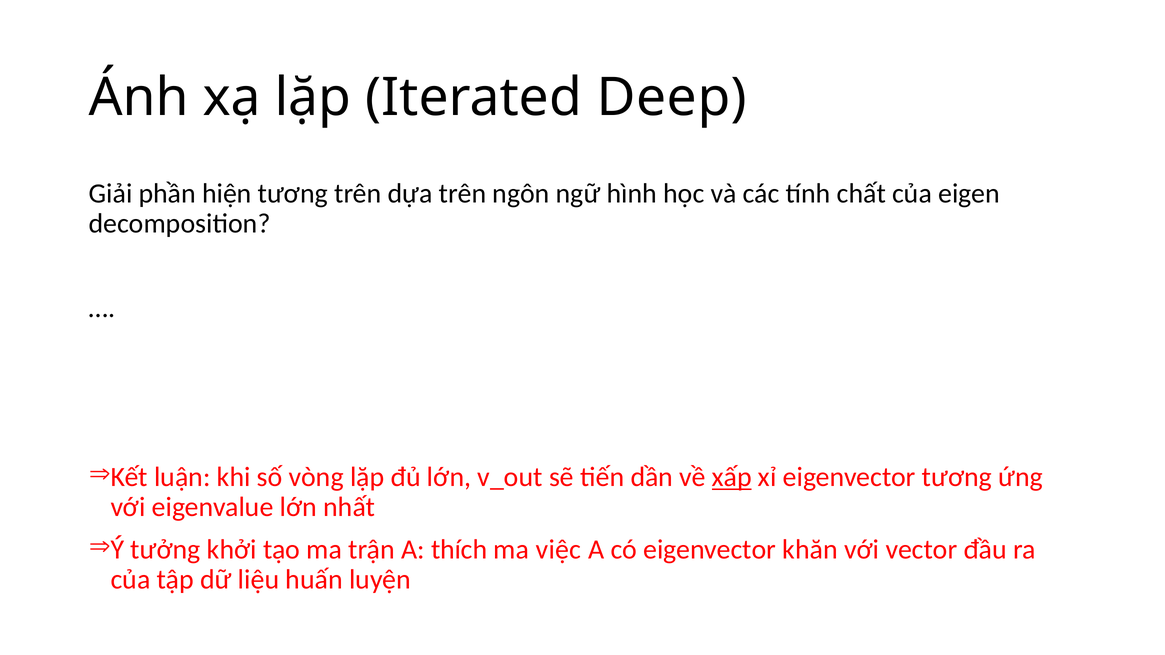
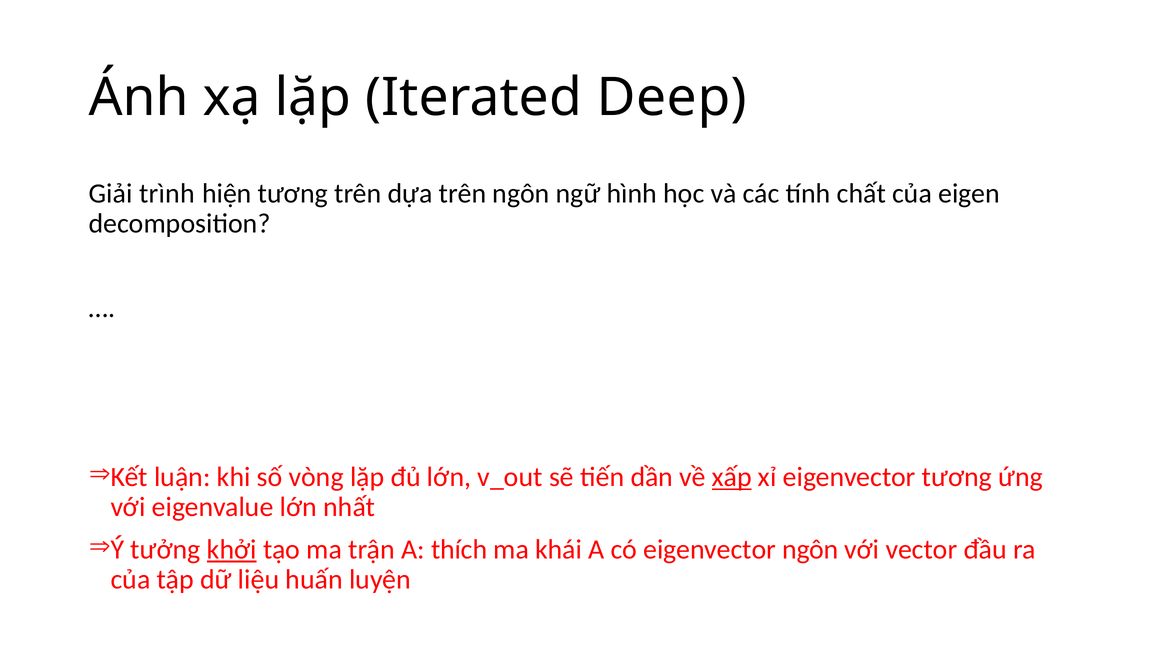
phần: phần -> trình (167, 194)
khởi underline: none -> present (232, 550)
việc: việc -> khái (559, 550)
eigenvector khăn: khăn -> ngôn (810, 550)
